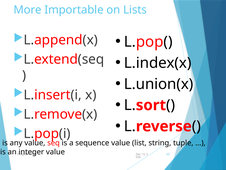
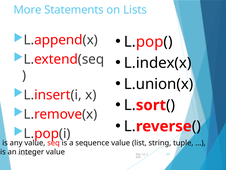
Importable: Importable -> Statements (74, 10)
